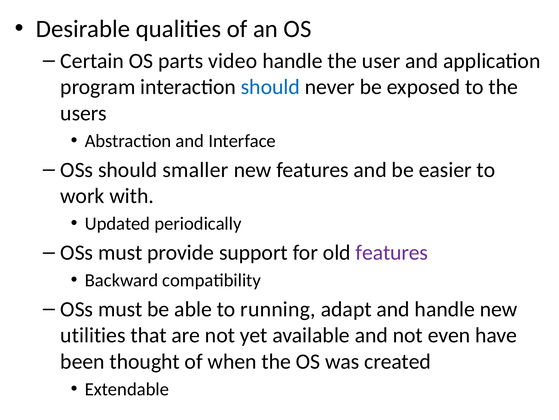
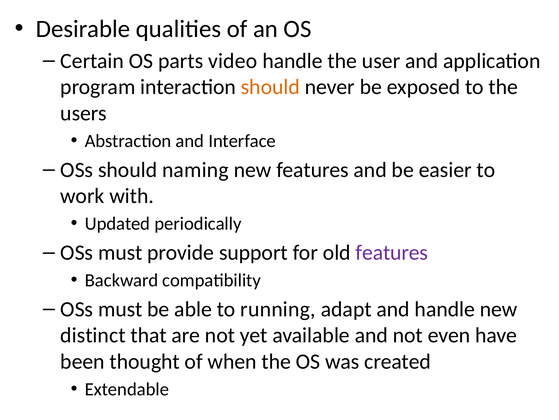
should colour: blue -> orange (270, 87)
smaller: smaller -> naming (195, 170)
utilities: utilities -> distinct (93, 335)
